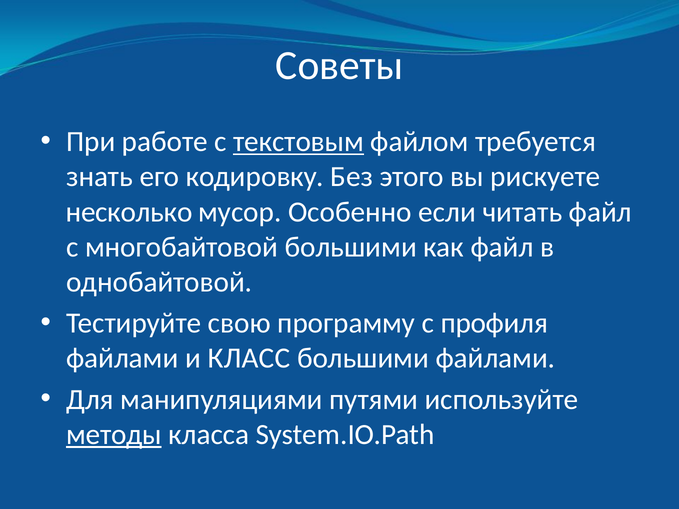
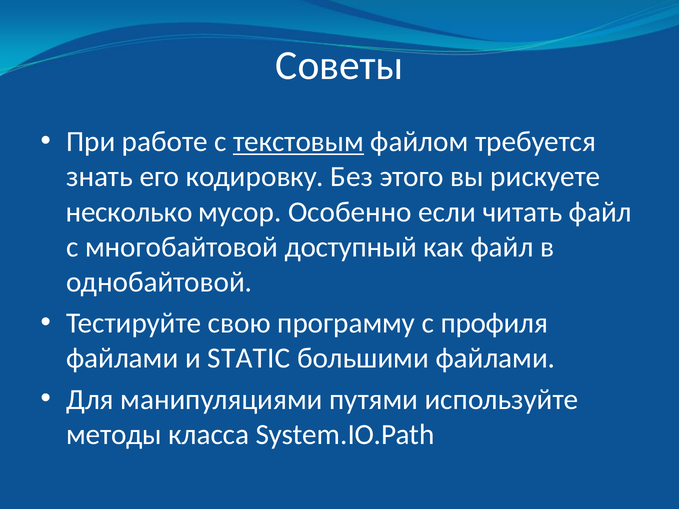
многобайтовой большими: большими -> доступный (351, 247)
КЛАСC: КЛАСC -> STATIC (249, 358)
методы underline: present -> none (114, 435)
